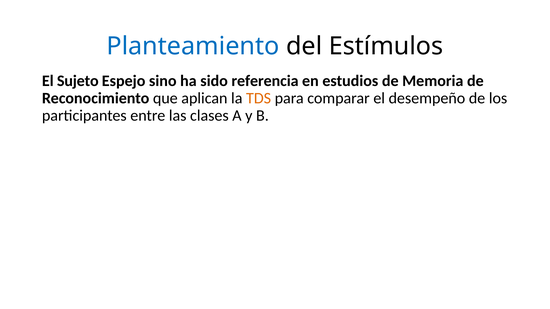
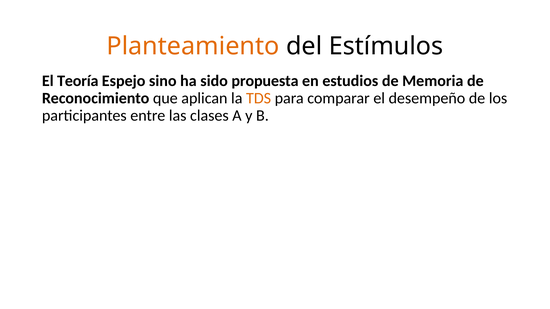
Planteamiento colour: blue -> orange (193, 46)
Sujeto: Sujeto -> Teoría (78, 81)
referencia: referencia -> propuesta (265, 81)
